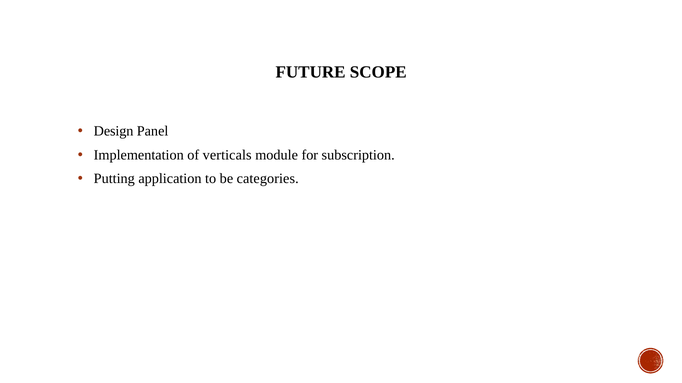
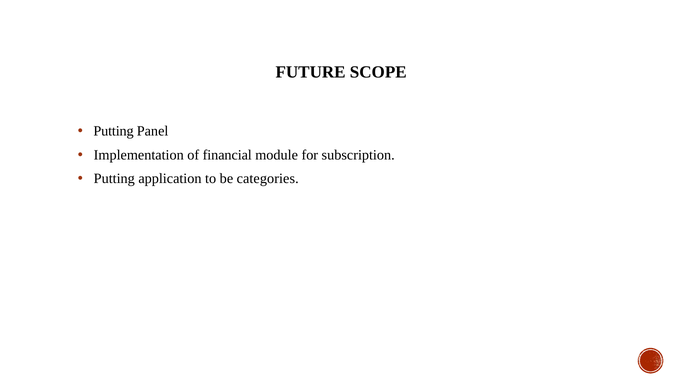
Design: Design -> Putting (114, 131)
verticals: verticals -> financial (227, 155)
